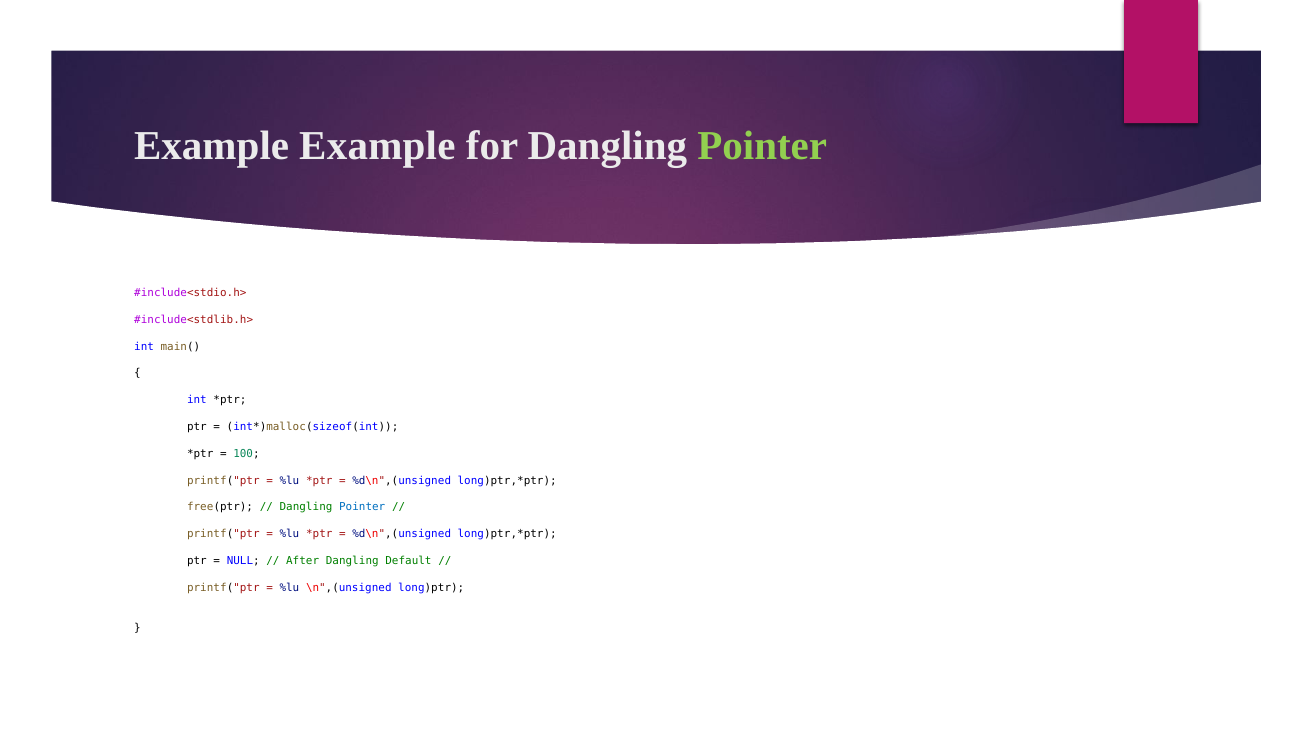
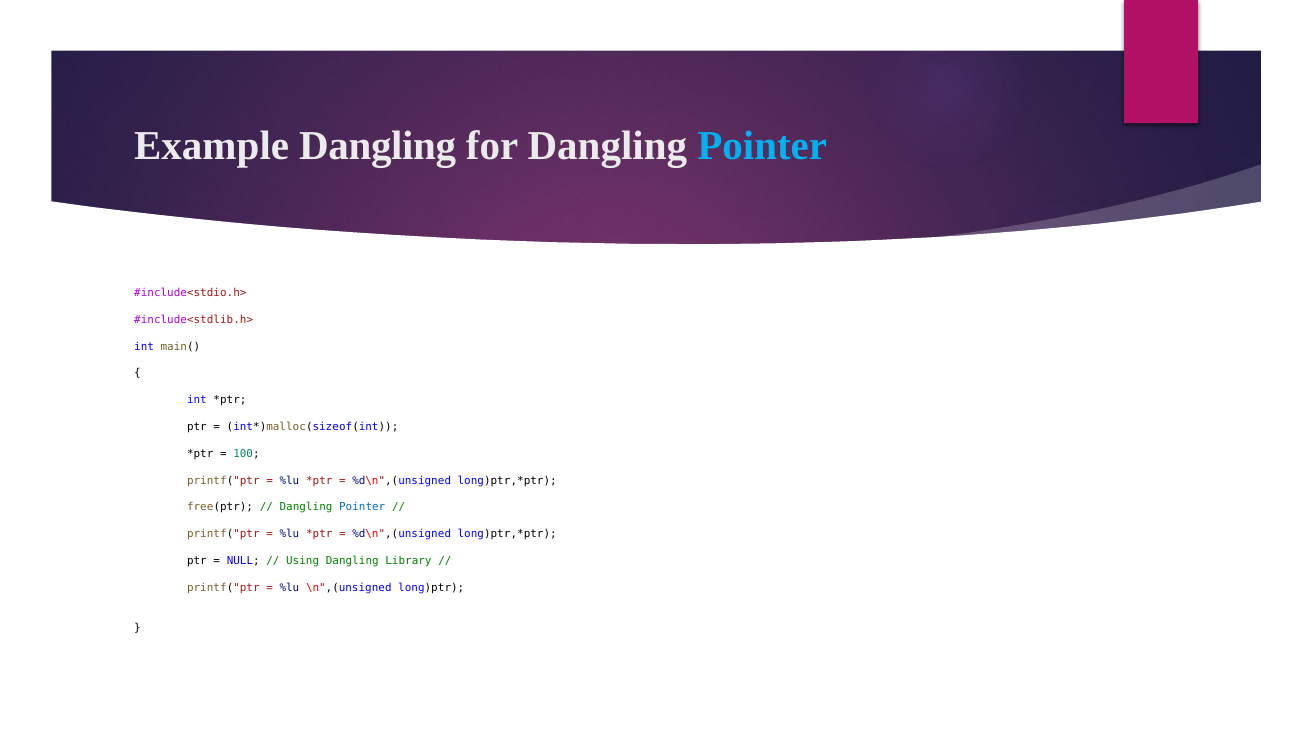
Example Example: Example -> Dangling (378, 146)
Pointer colour: light green -> light blue (762, 146)
After: After -> Using (303, 561)
Default: Default -> Library (408, 561)
